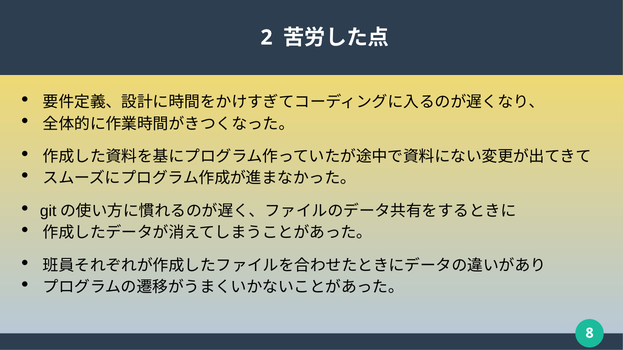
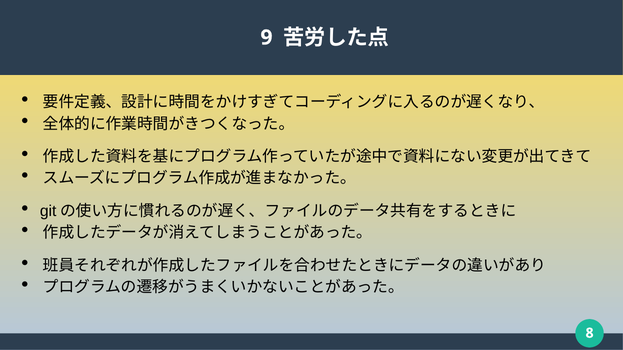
2: 2 -> 9 (267, 38)
